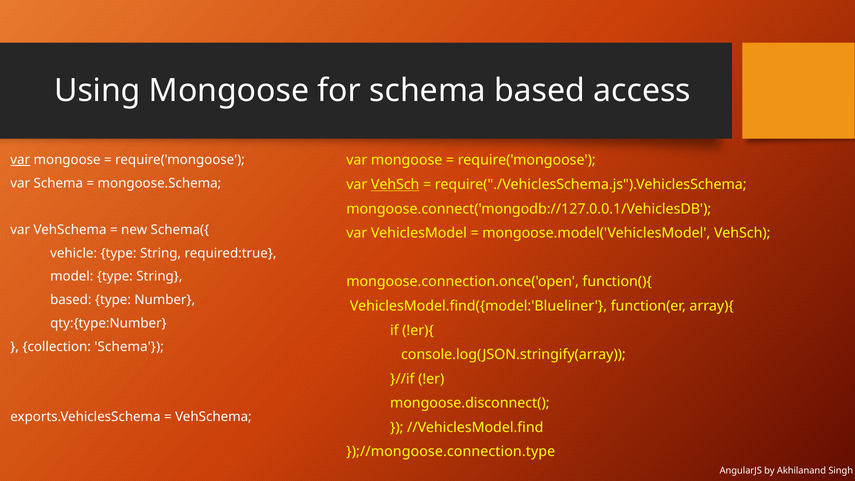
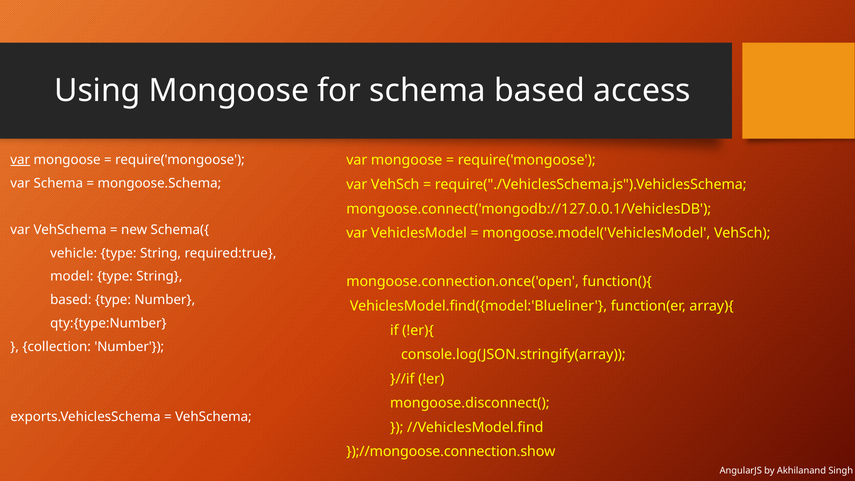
VehSch underline: present -> none (395, 185)
collection Schema: Schema -> Number (129, 347)
});//mongoose.connection.type: });//mongoose.connection.type -> });//mongoose.connection.show (451, 452)
